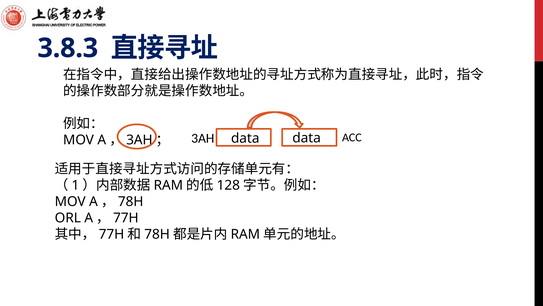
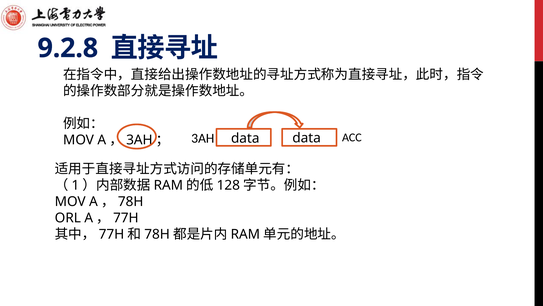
3.8.3: 3.8.3 -> 9.2.8 (68, 48)
